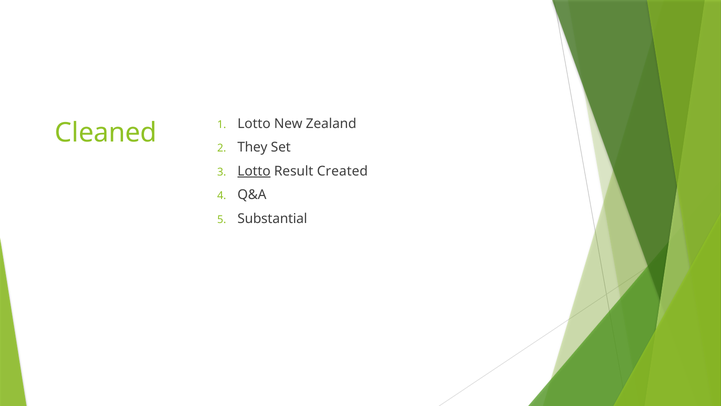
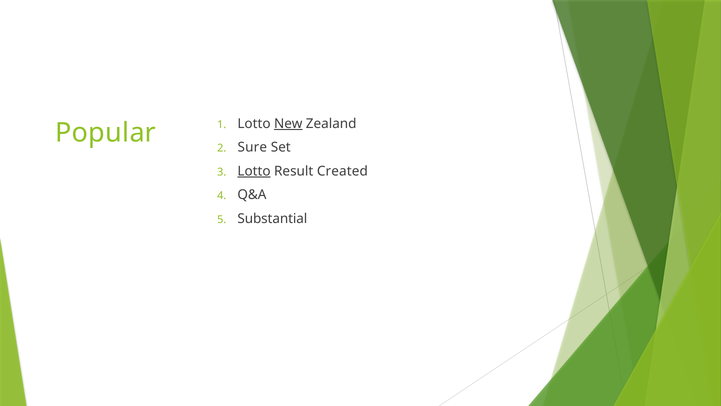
Cleaned: Cleaned -> Popular (106, 133)
New underline: none -> present (288, 124)
They: They -> Sure (252, 147)
